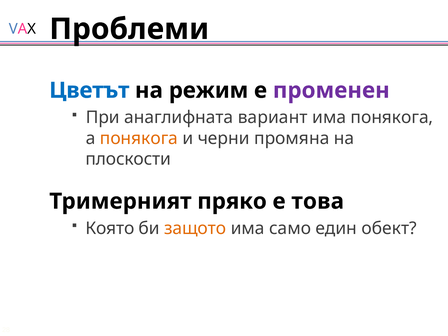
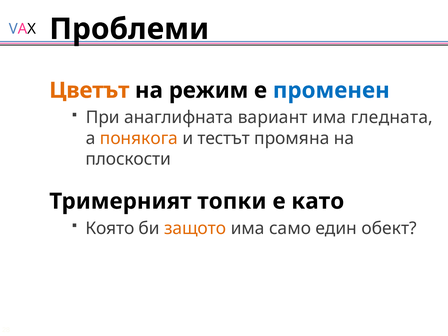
Цветът colour: blue -> orange (89, 90)
променен colour: purple -> blue (331, 90)
има понякога: понякога -> гледната (392, 117)
черни: черни -> тестът (224, 138)
пряко: пряко -> топки (232, 201)
това: това -> като (318, 201)
